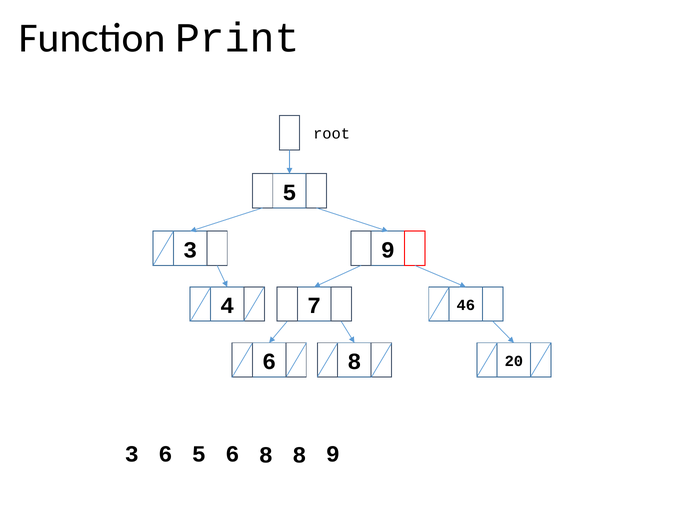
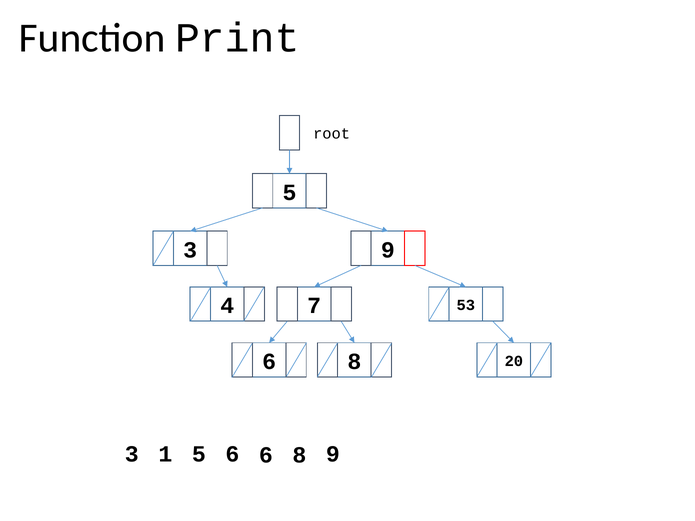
46: 46 -> 53 (466, 305)
3 6: 6 -> 1 (165, 455)
5 6 8: 8 -> 6 (266, 455)
